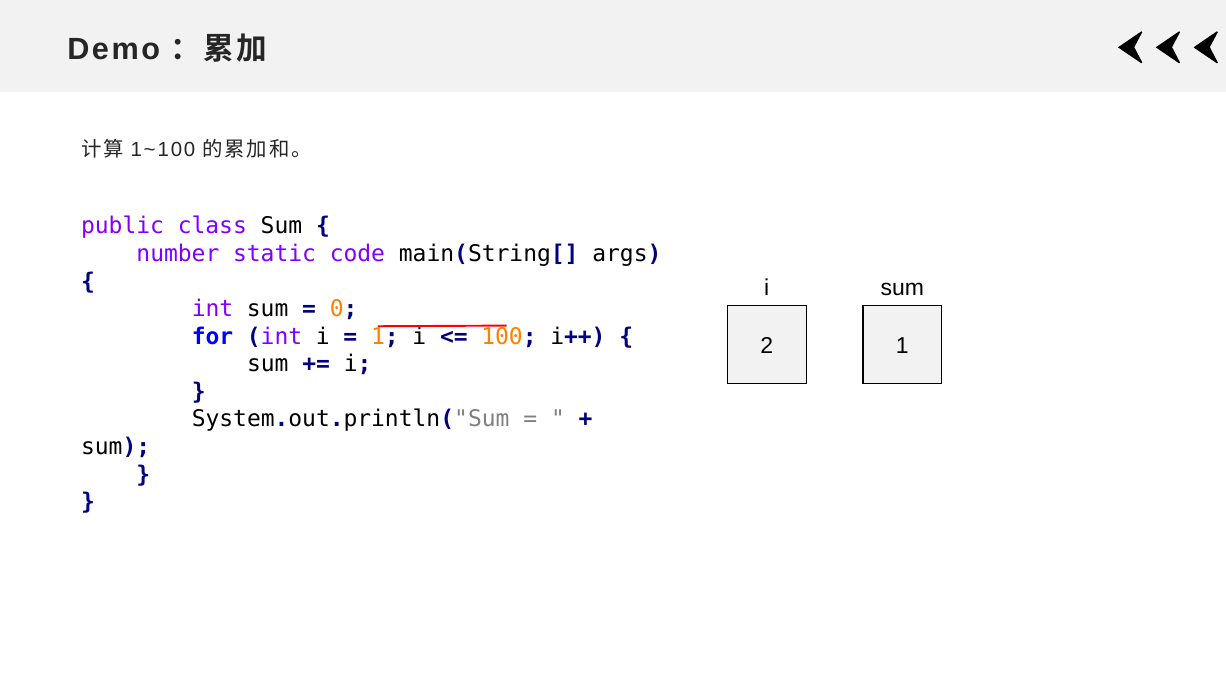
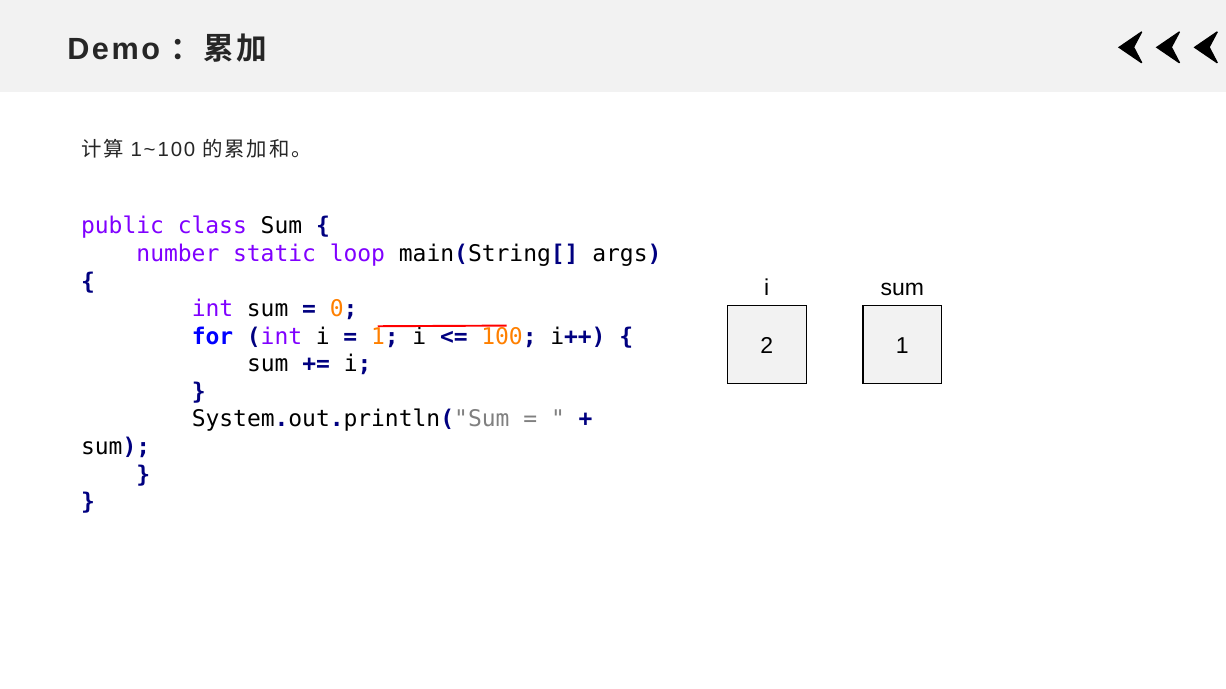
code: code -> loop (357, 254)
